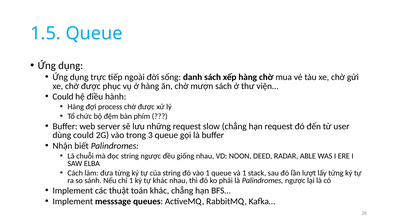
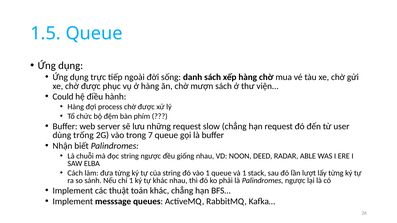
dùng could: could -> trống (83, 135)
3: 3 -> 7 (150, 135)
